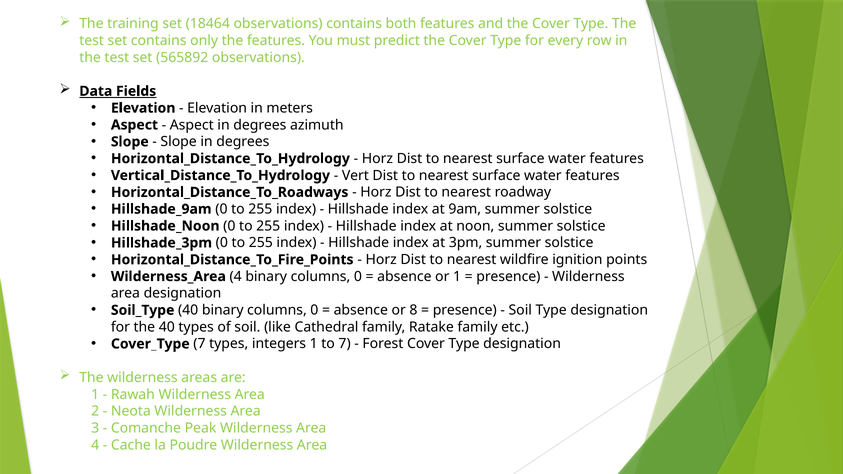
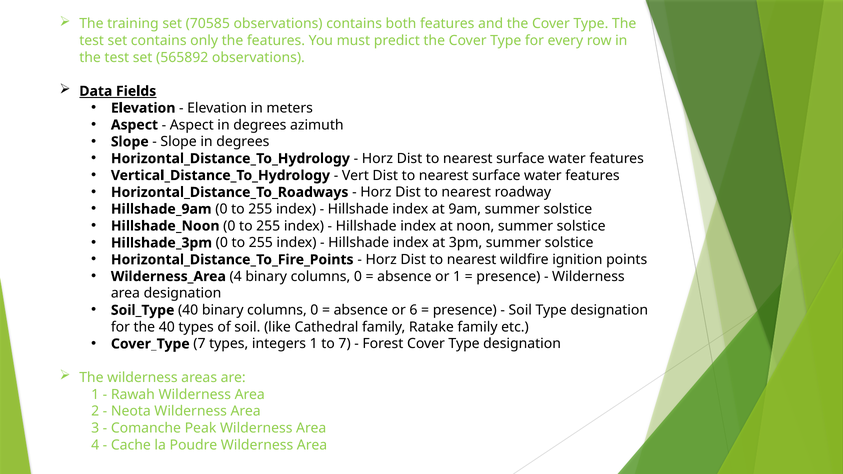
18464: 18464 -> 70585 (208, 24)
8: 8 -> 6 (413, 310)
